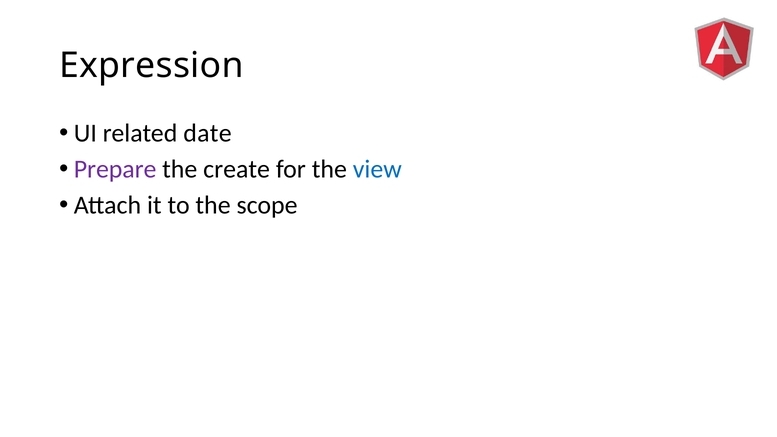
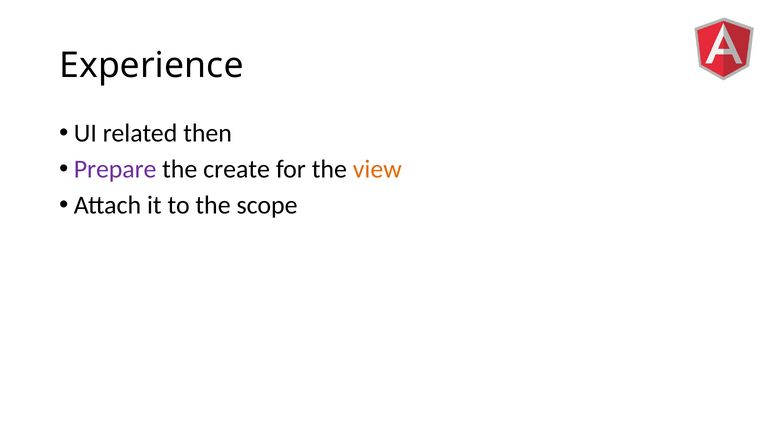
Expression: Expression -> Experience (151, 65)
date: date -> then (208, 133)
view colour: blue -> orange (377, 169)
